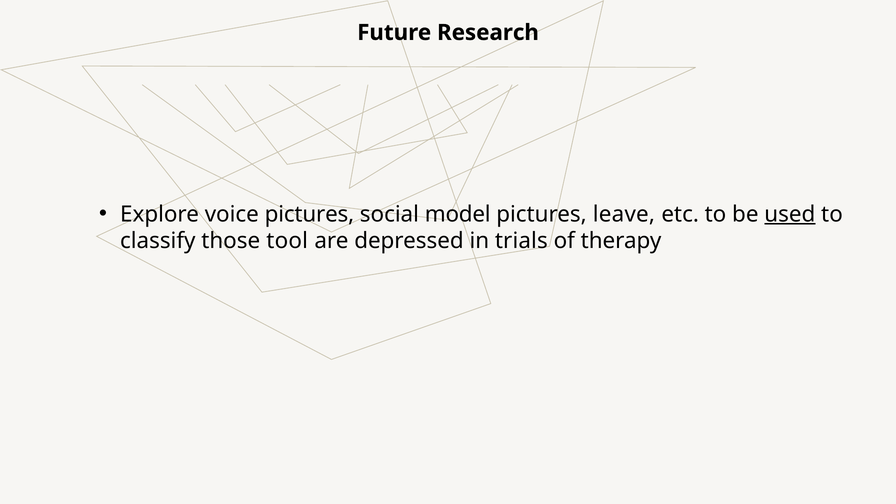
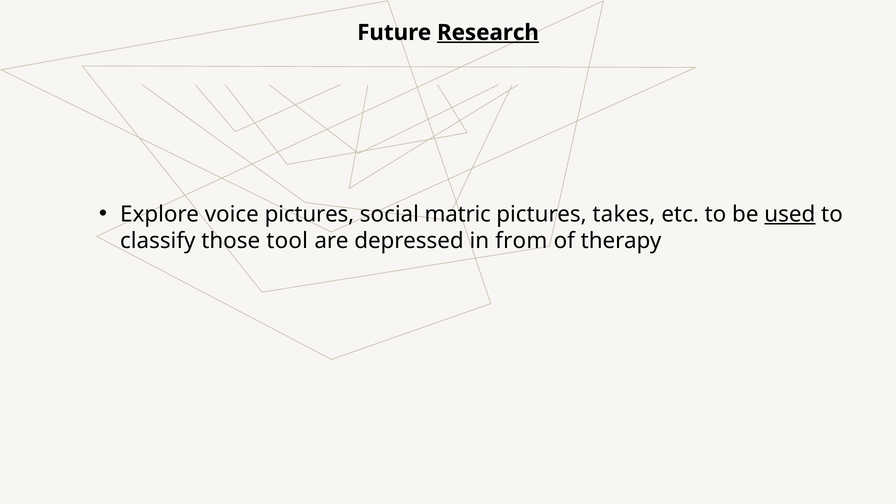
Research underline: none -> present (488, 33)
model: model -> matric (458, 214)
leave: leave -> takes (624, 214)
trials: trials -> from (521, 241)
